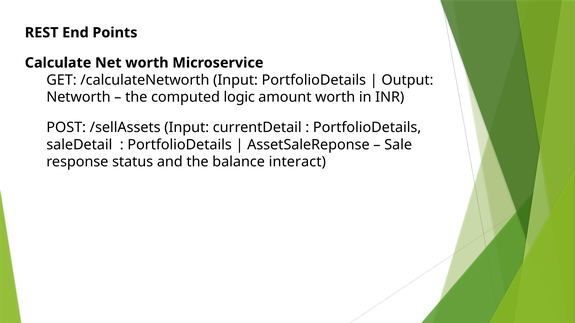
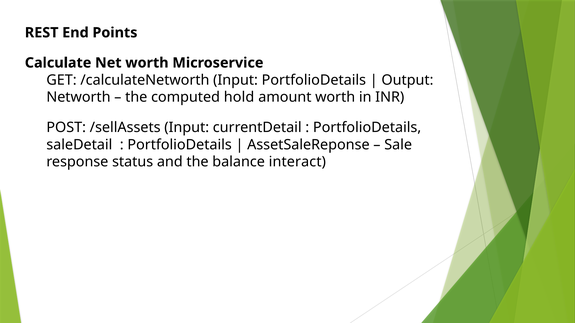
logic: logic -> hold (239, 97)
